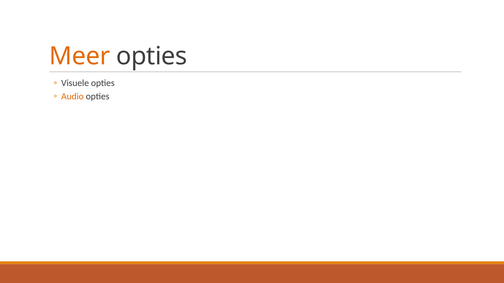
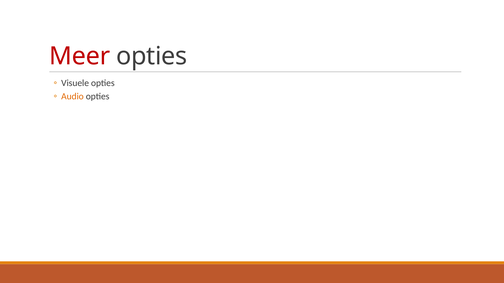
Meer colour: orange -> red (80, 56)
